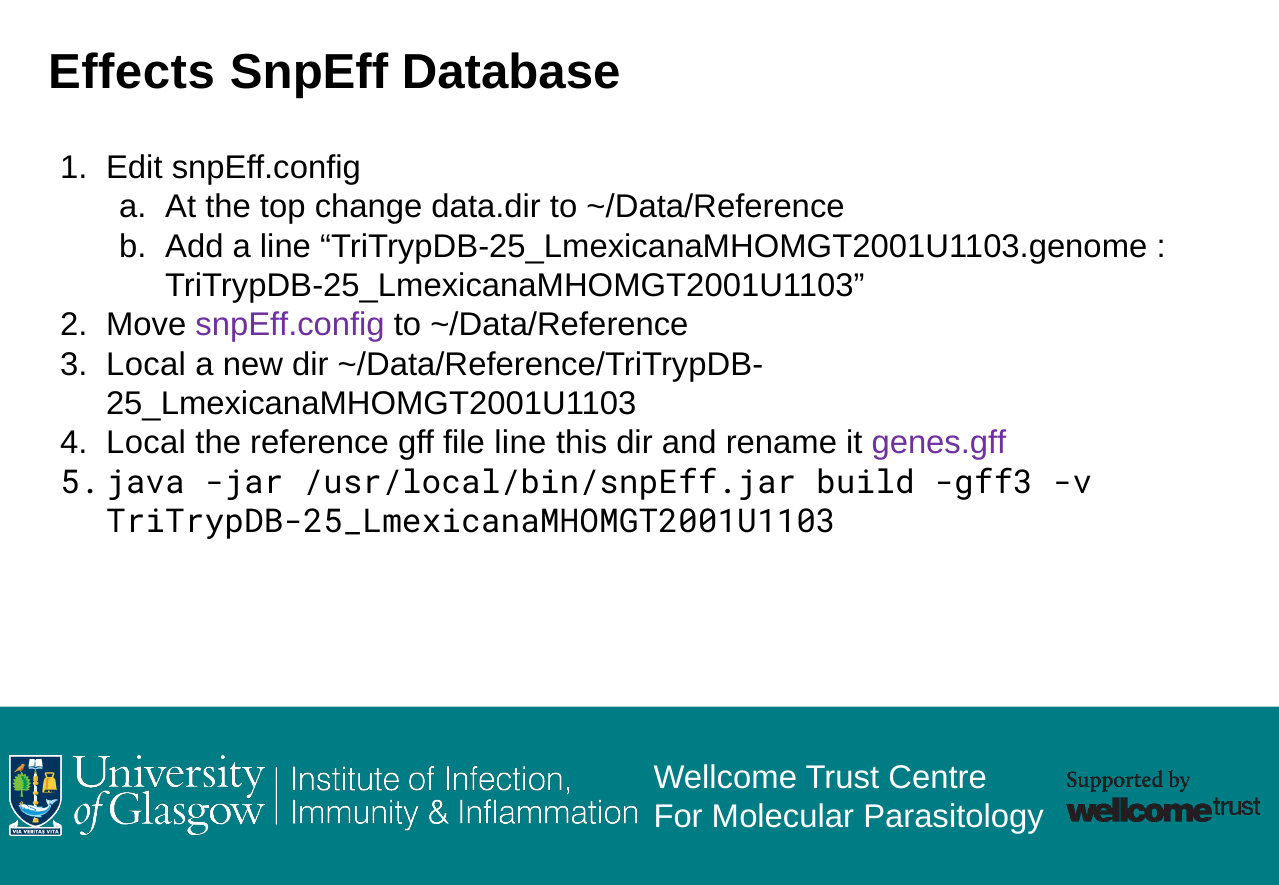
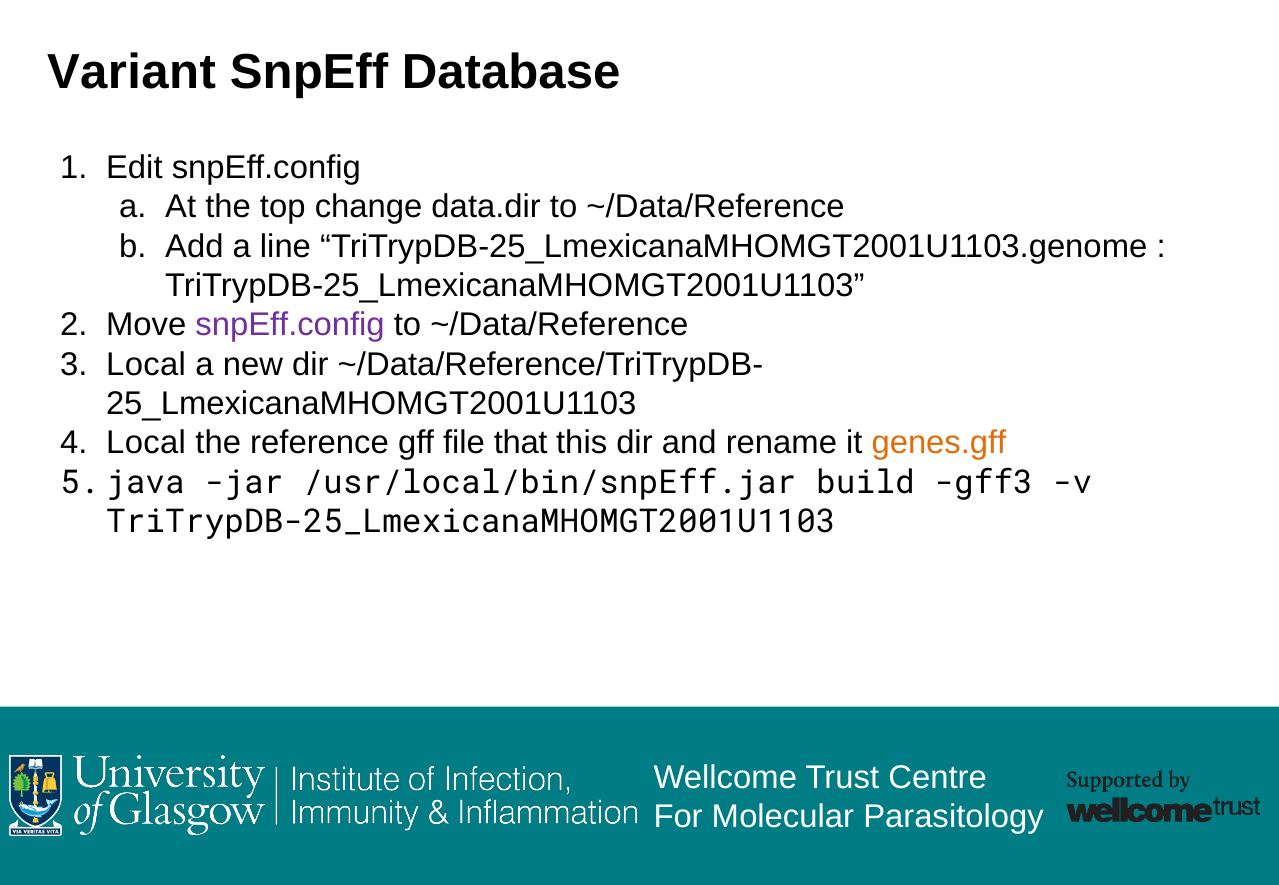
Effects: Effects -> Variant (132, 72)
file line: line -> that (521, 443)
genes.gff colour: purple -> orange (939, 443)
